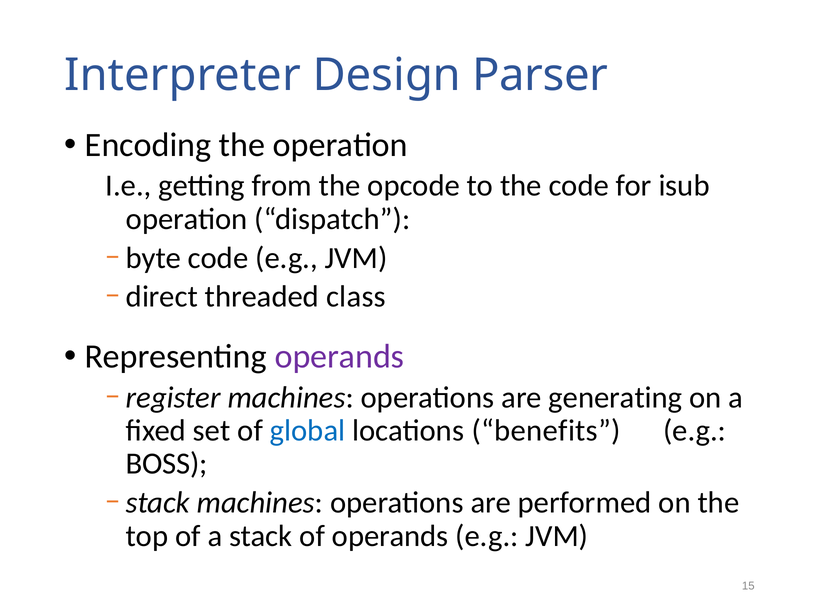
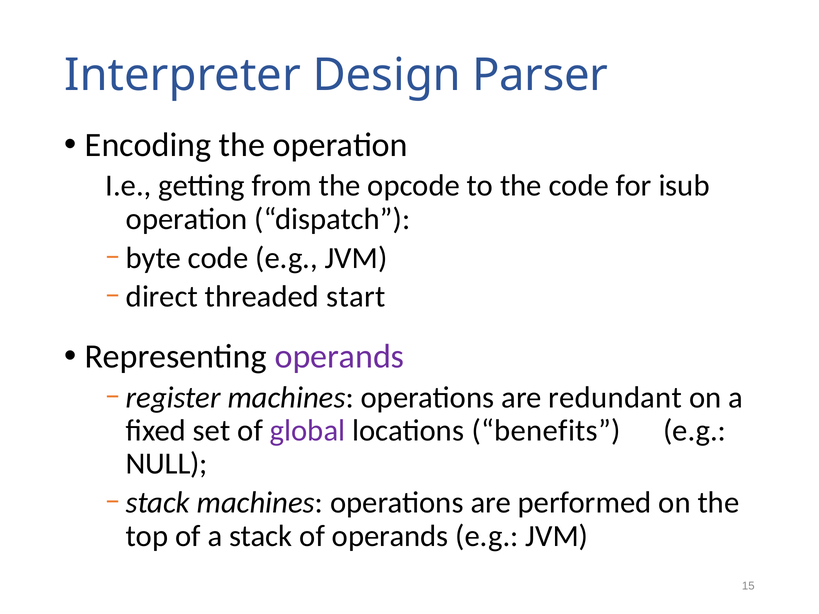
class: class -> start (356, 297)
generating: generating -> redundant (615, 398)
global colour: blue -> purple (308, 431)
BOSS: BOSS -> NULL (167, 464)
